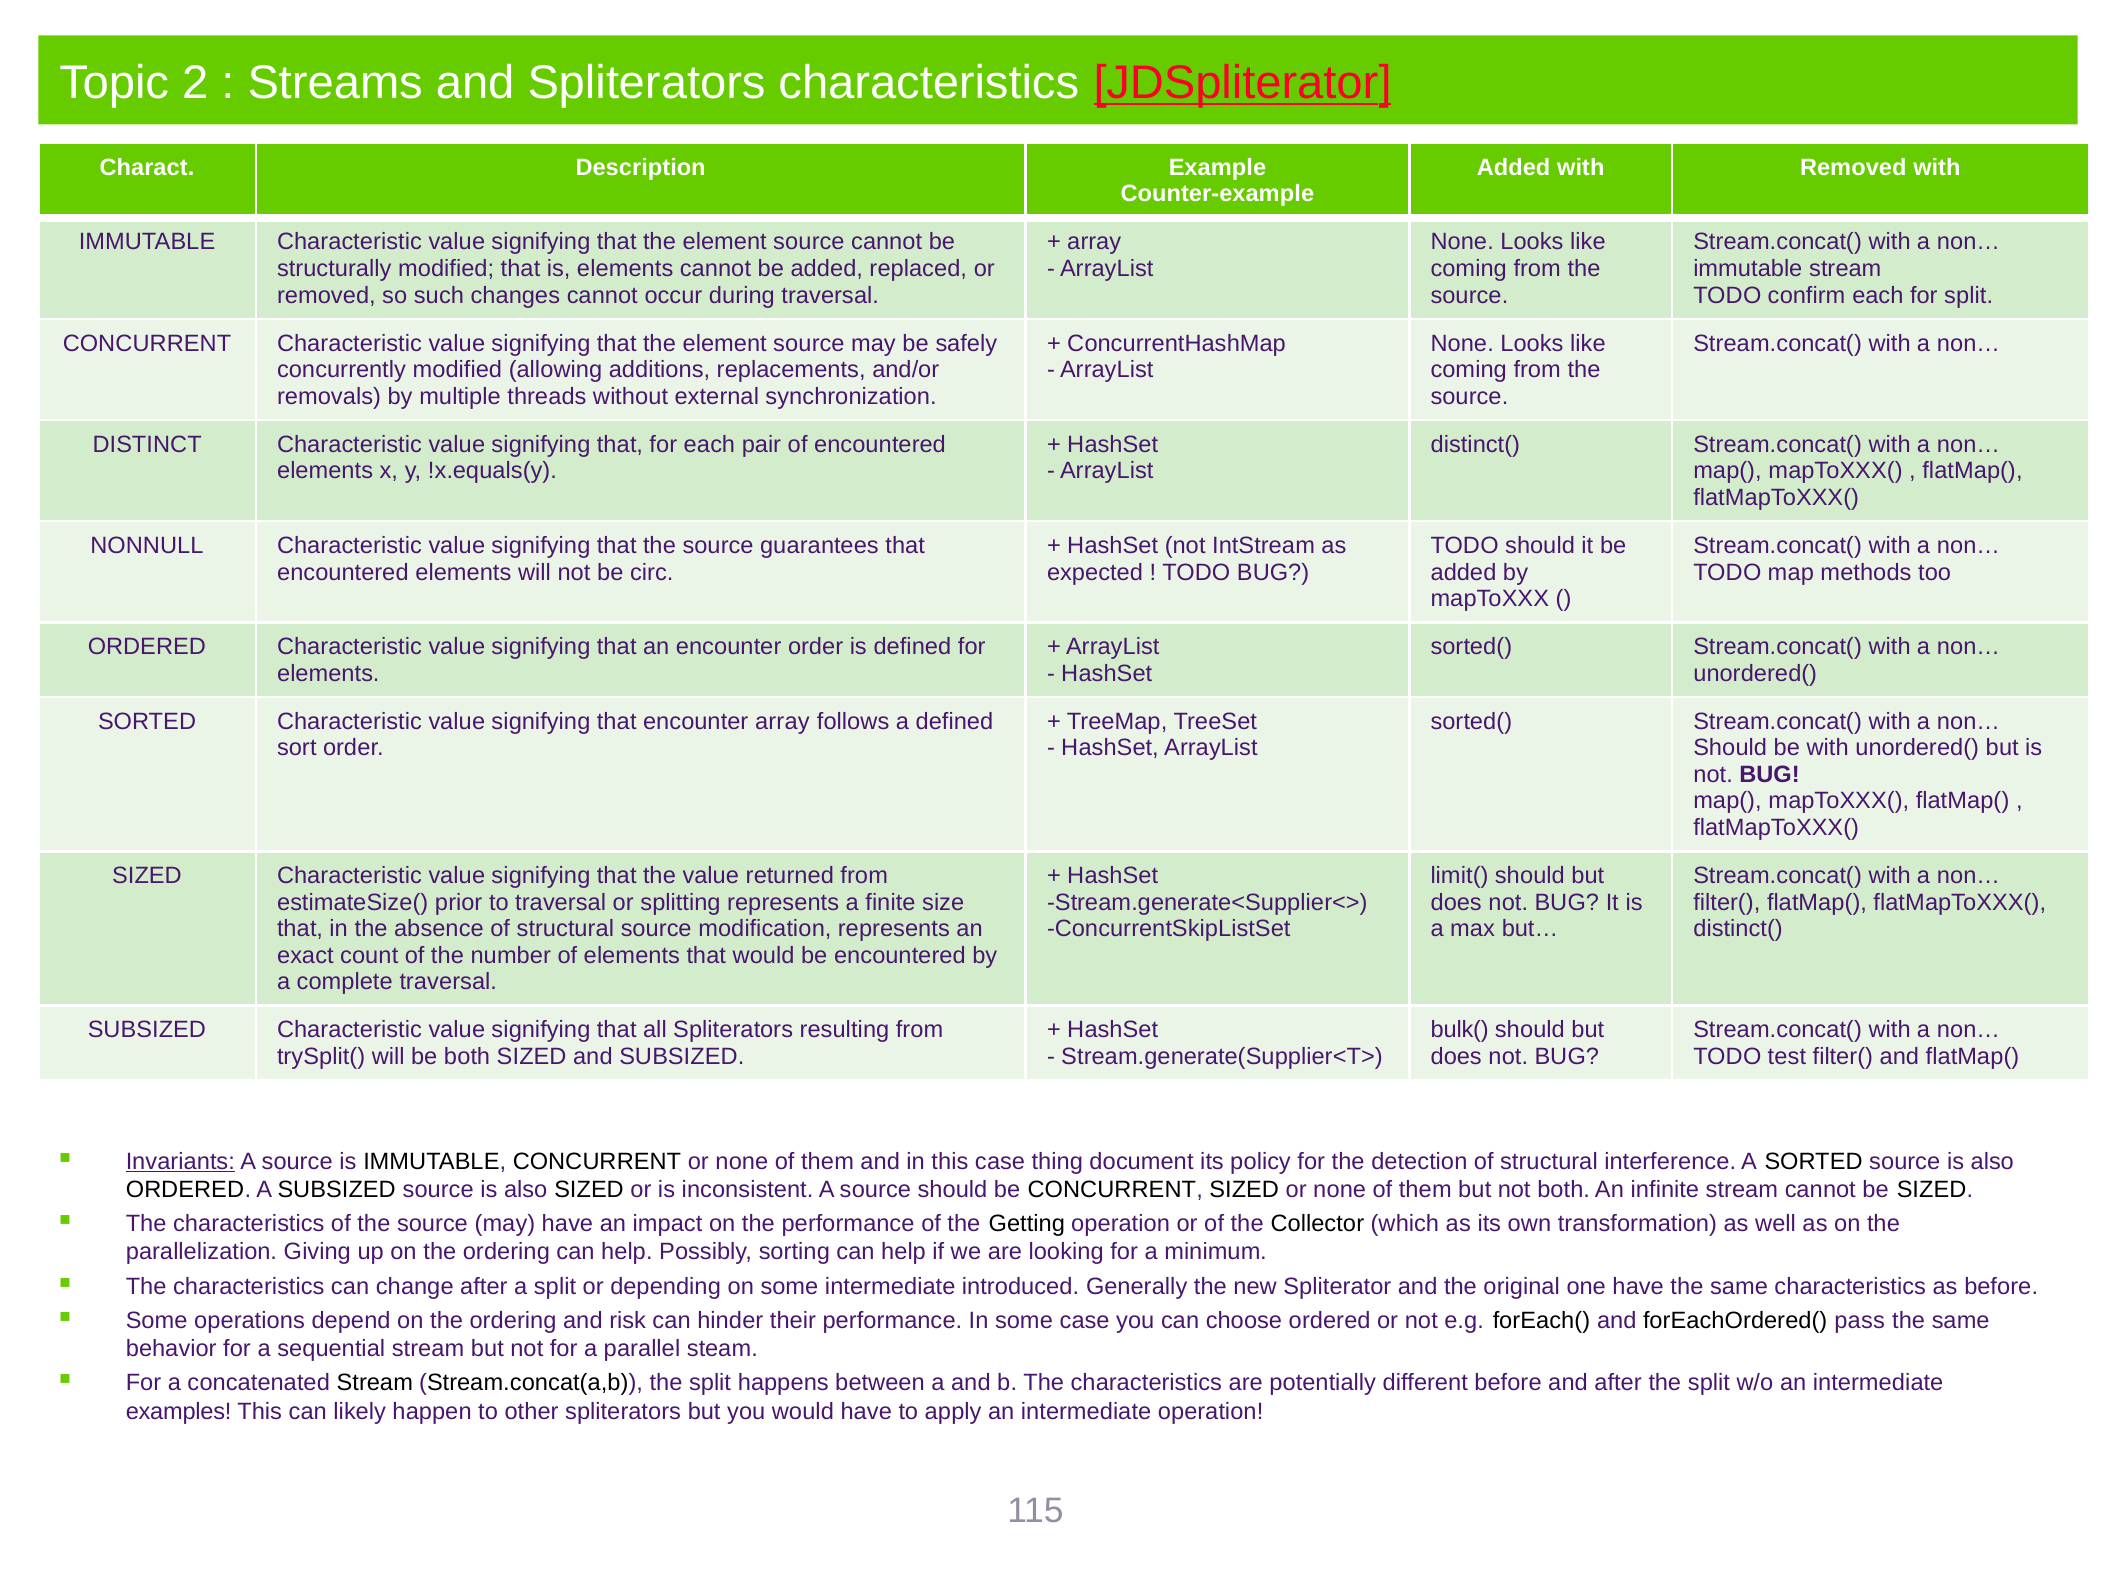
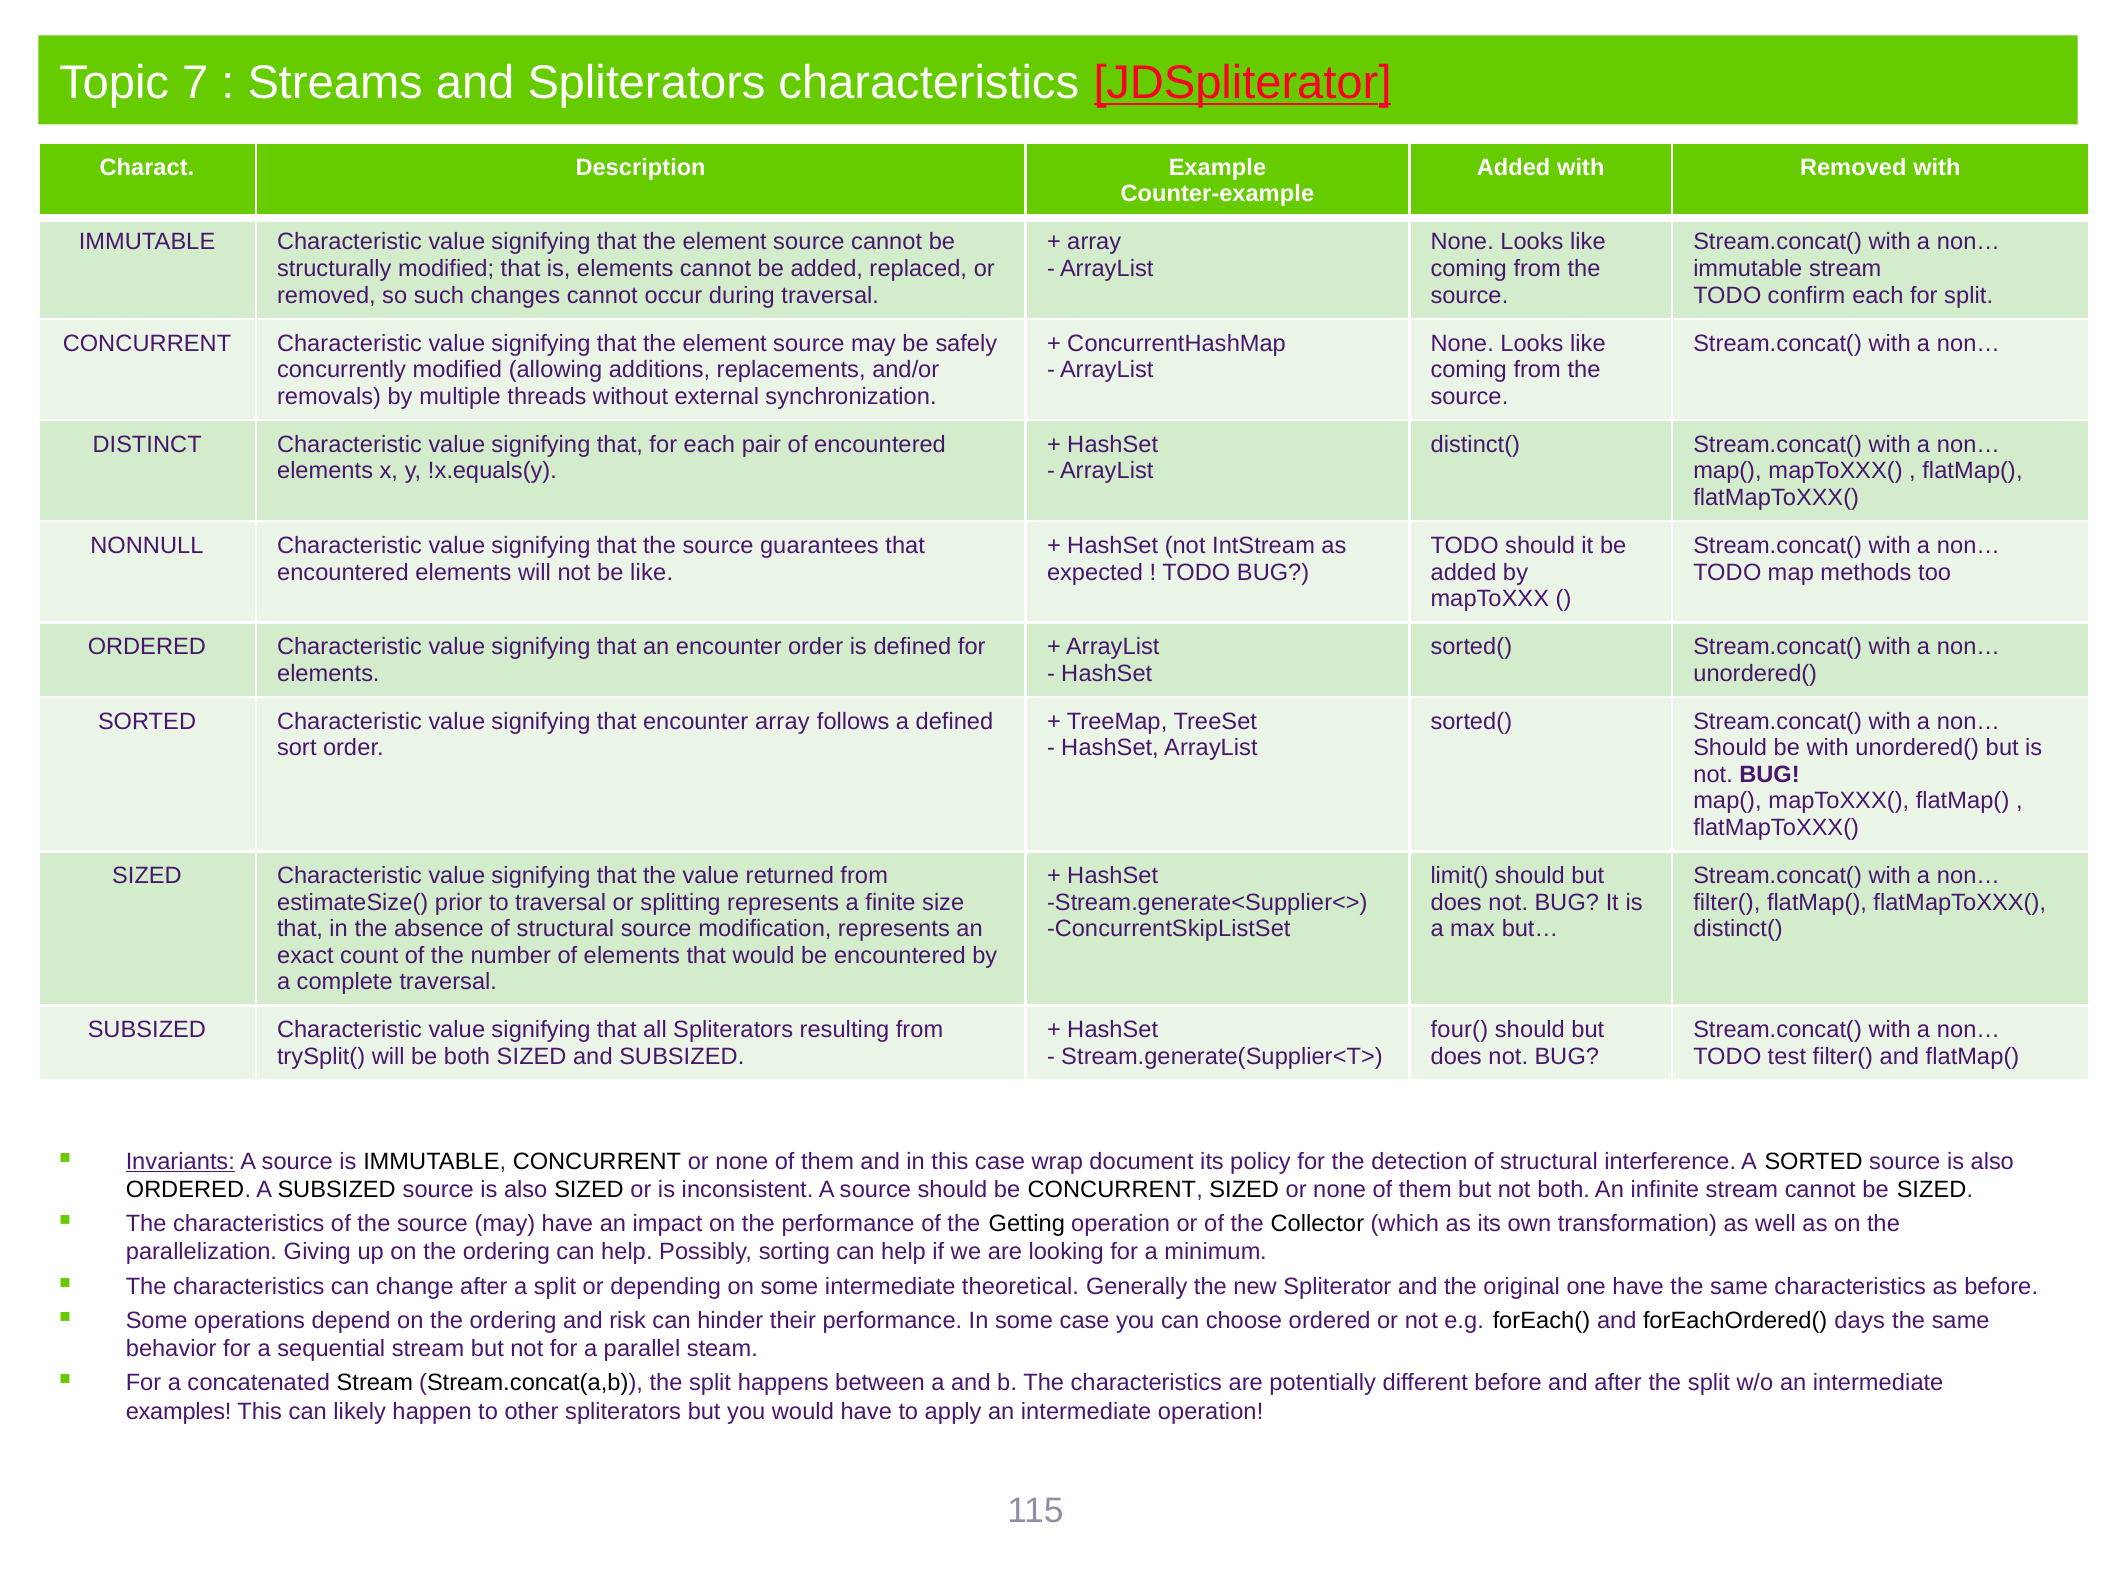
2: 2 -> 7 (195, 83)
be circ: circ -> like (652, 572)
bulk(: bulk( -> four( (1459, 1030)
thing: thing -> wrap (1057, 1162)
introduced: introduced -> theoretical (1020, 1287)
pass: pass -> days (1860, 1321)
